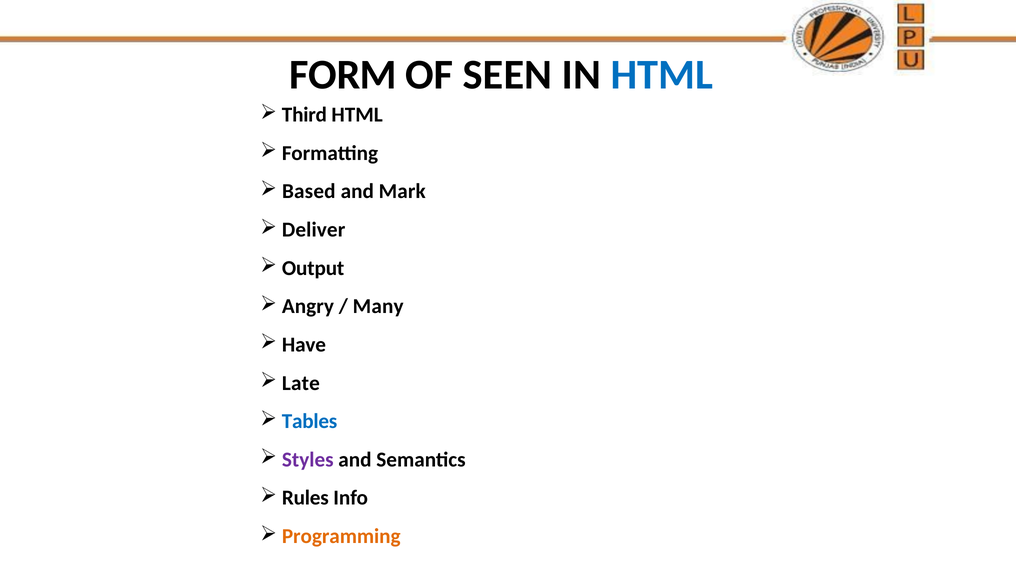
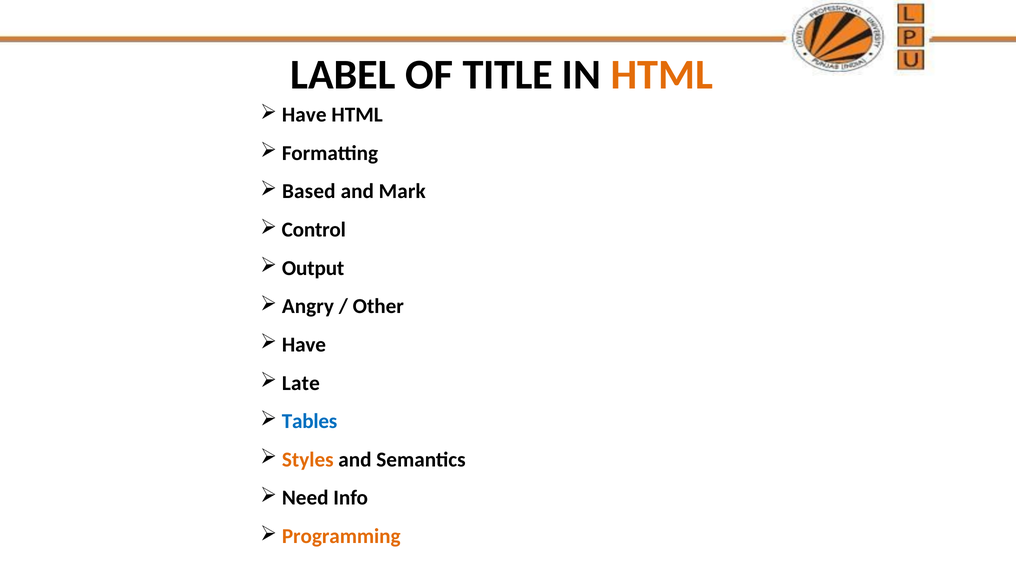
FORM: FORM -> LABEL (343, 75)
SEEN: SEEN -> TITLE (508, 75)
HTML colour: blue -> orange (662, 75)
Third: Third -> Have (304, 115)
Deliver: Deliver -> Control (314, 230)
Many: Many -> Other (378, 306)
Styles colour: purple -> orange (308, 459)
Rules: Rules -> Need (305, 498)
